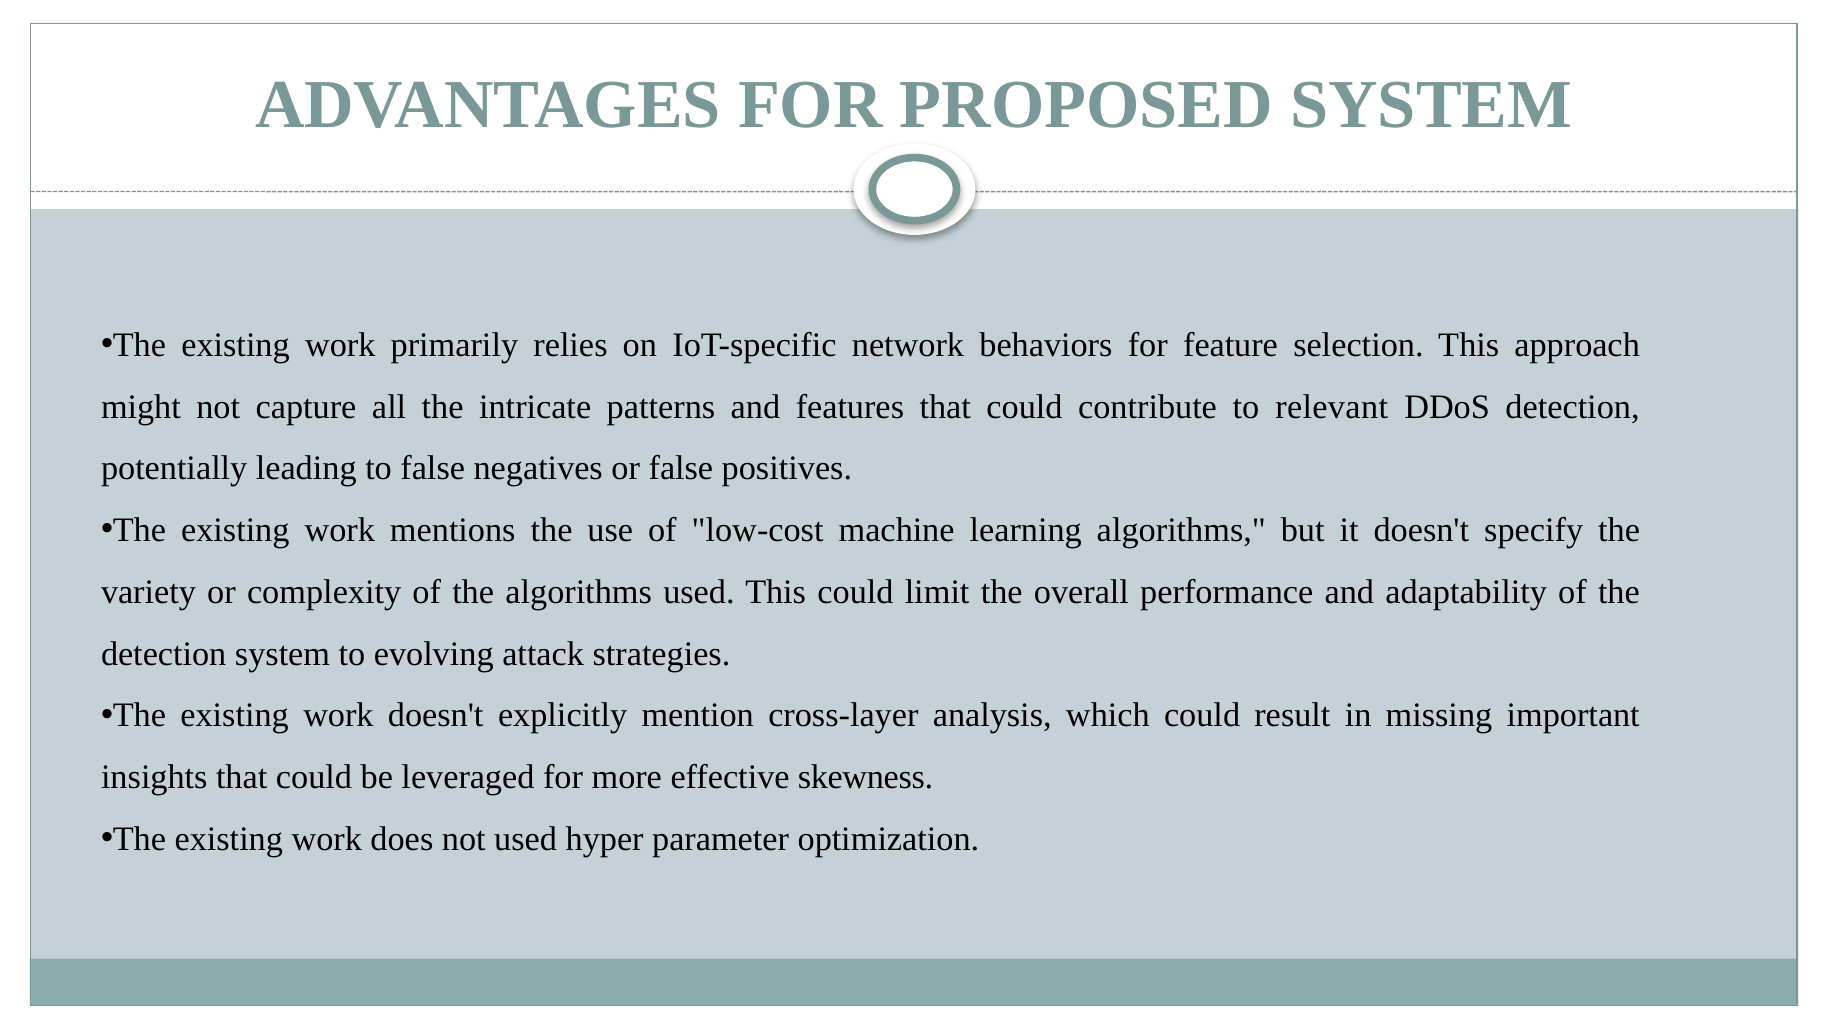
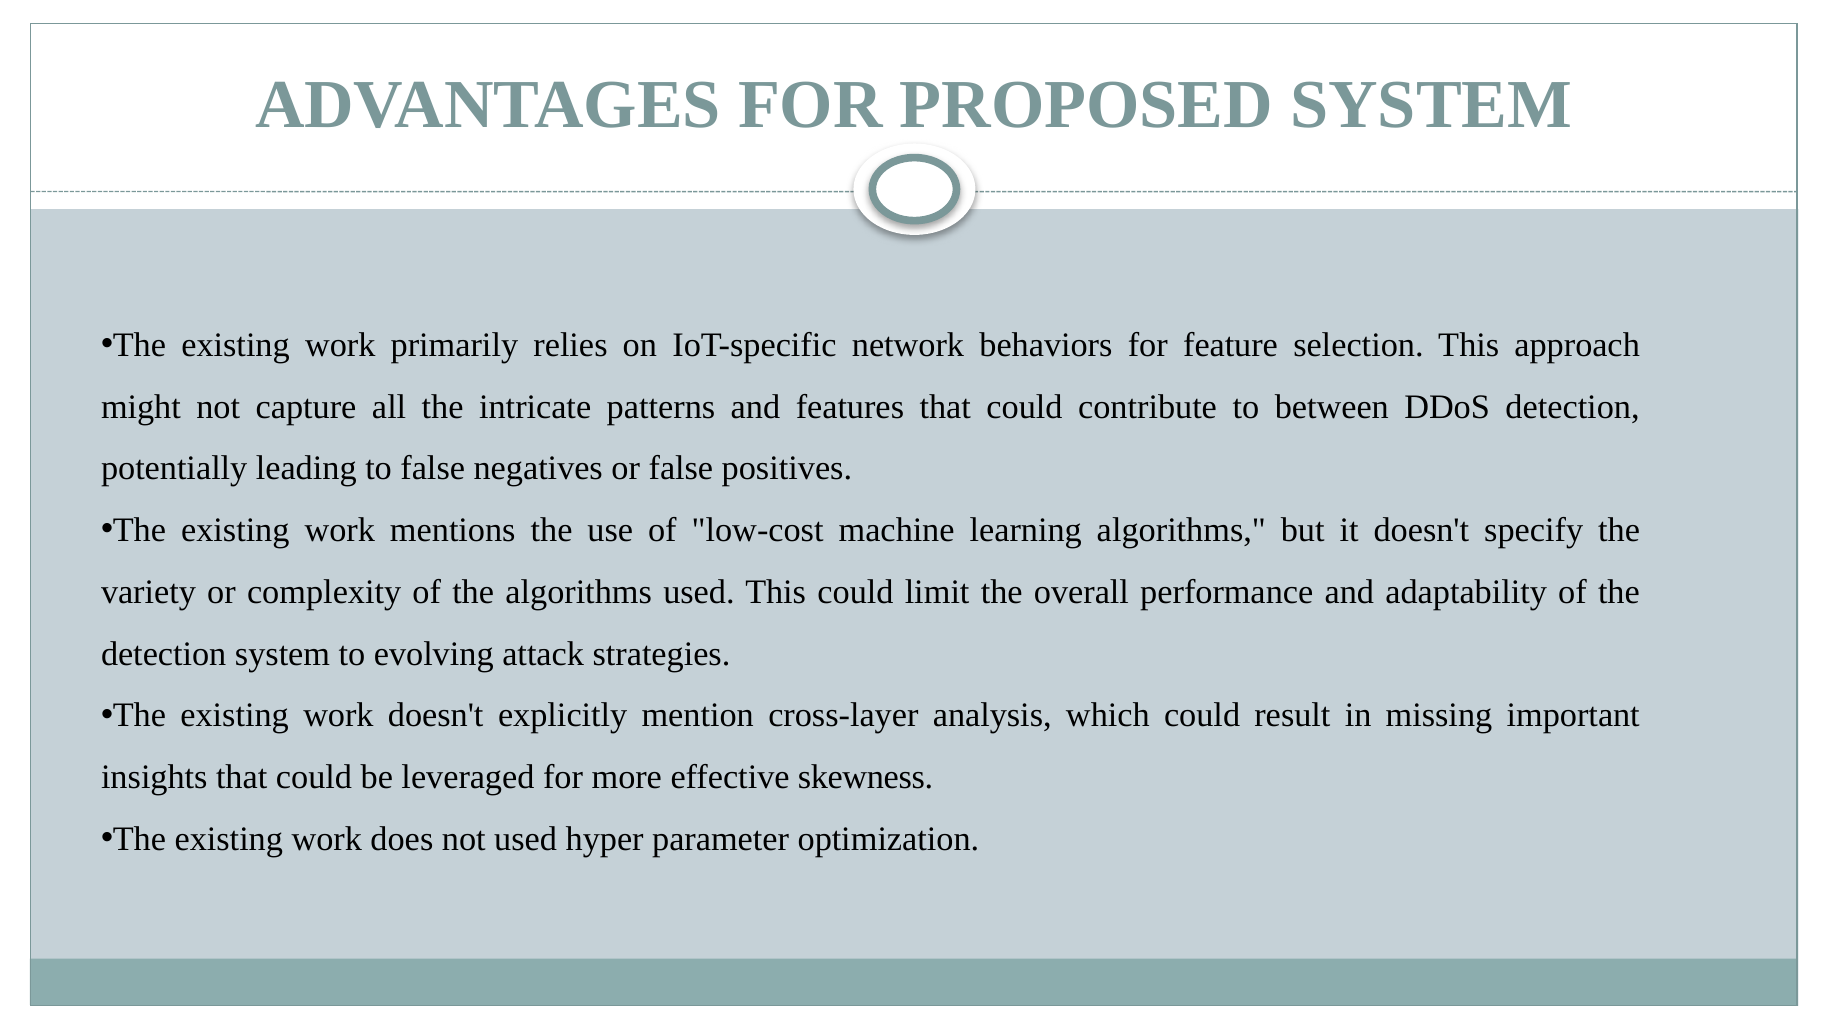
relevant: relevant -> between (1332, 407)
